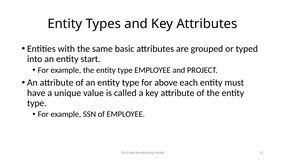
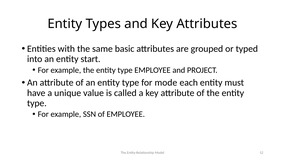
above: above -> mode (166, 83)
